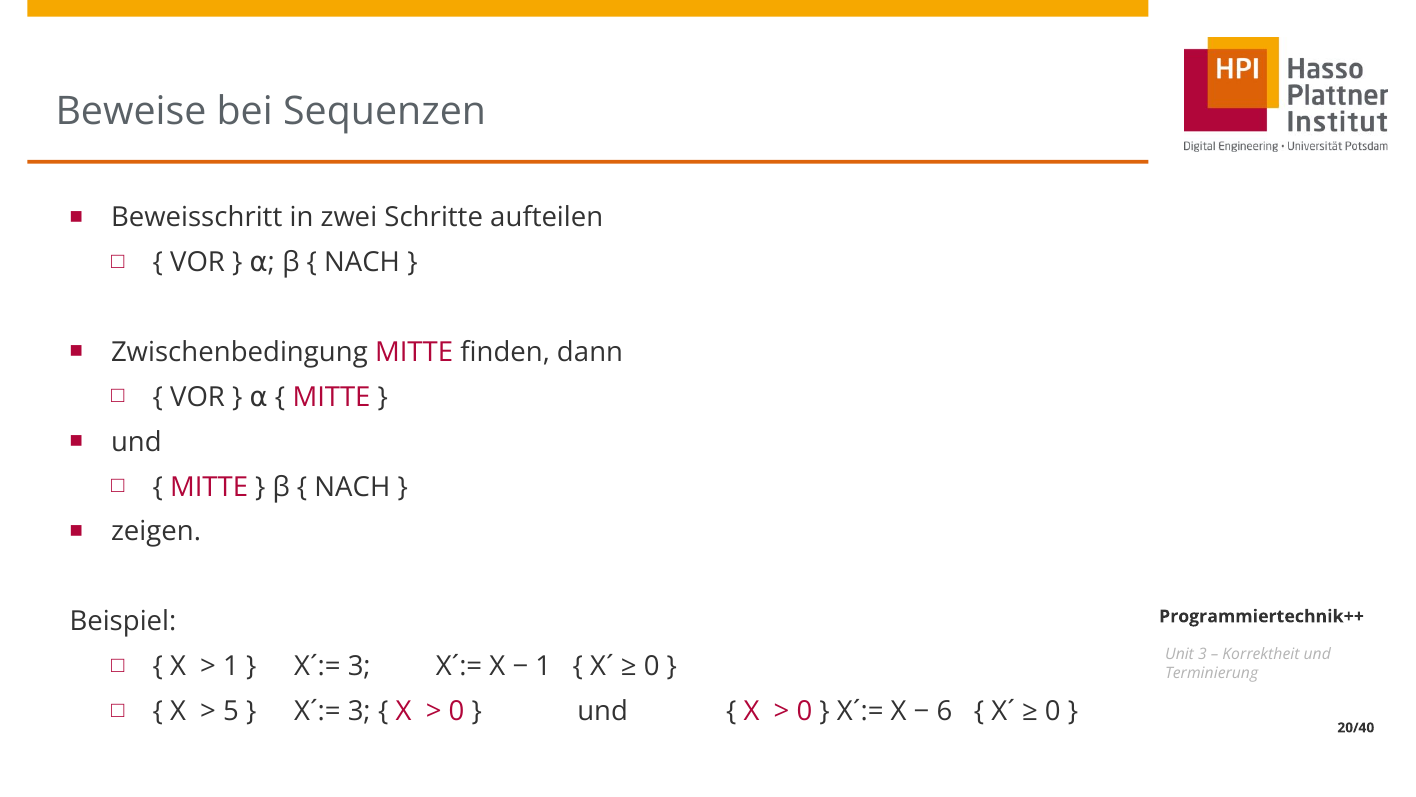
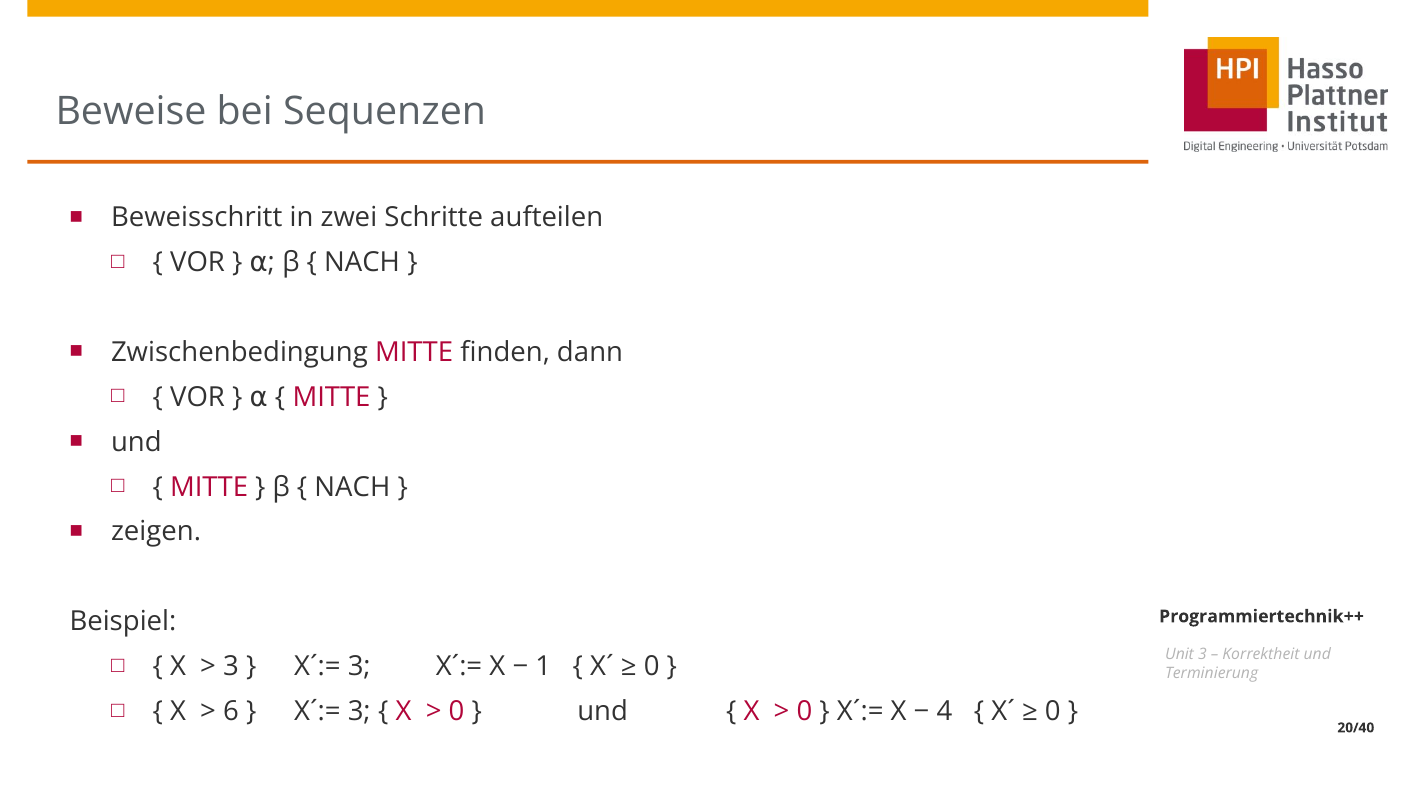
1: 1 -> 3 (231, 666)
5: 5 -> 6 (231, 711)
6: 6 -> 4 (944, 711)
